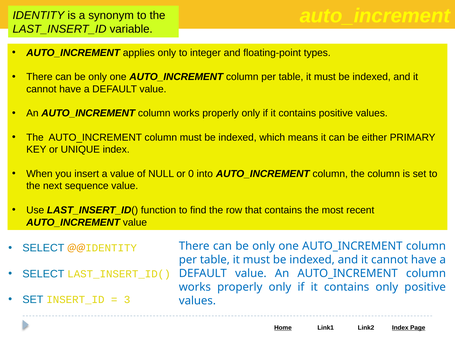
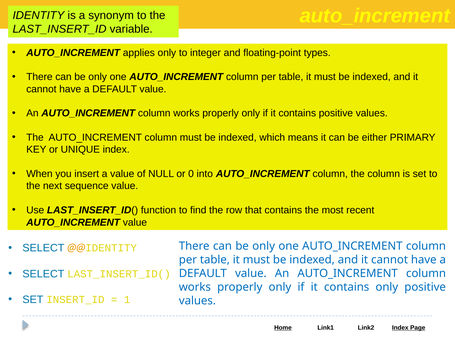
3: 3 -> 1 (127, 300)
